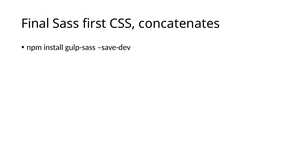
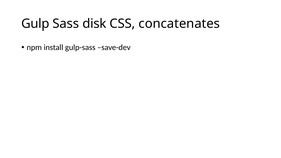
Final: Final -> Gulp (35, 24)
first: first -> disk (94, 24)
